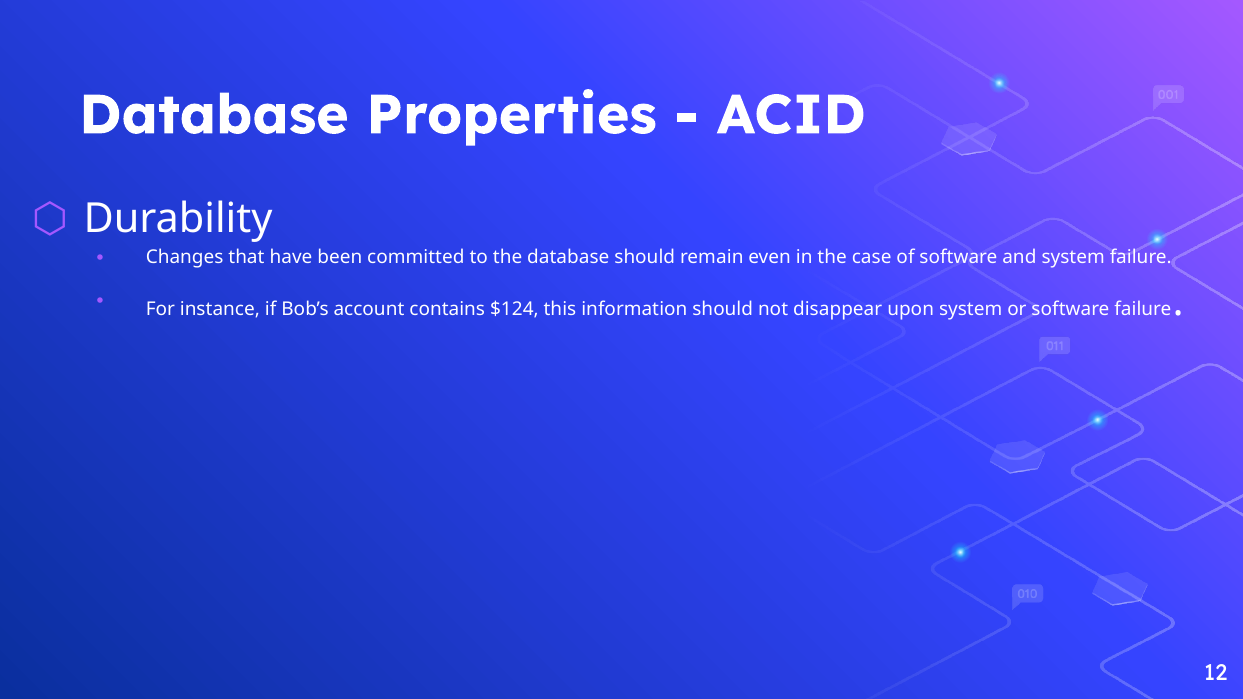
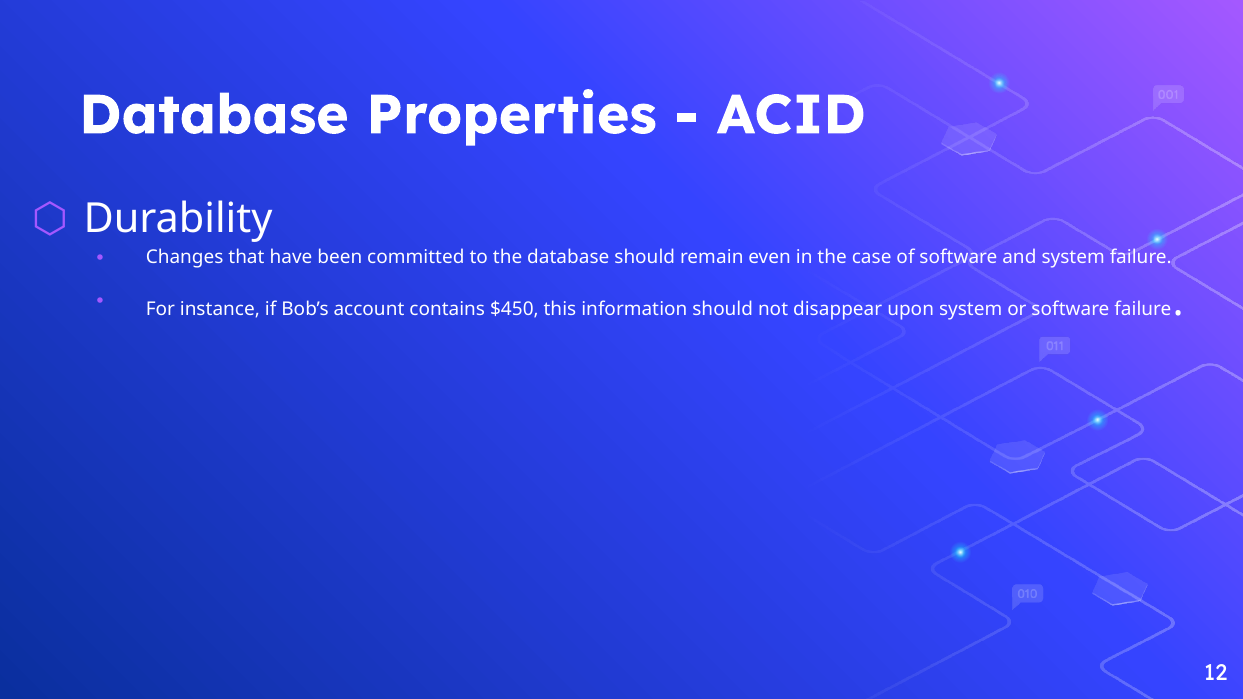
$124: $124 -> $450 (514, 310)
